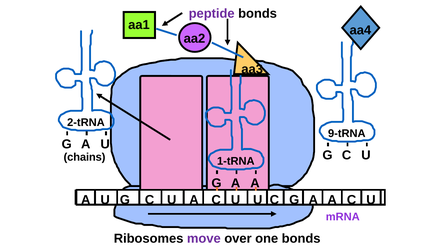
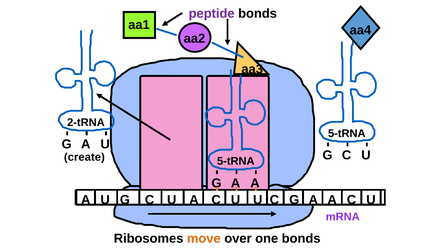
9-tRNA: 9-tRNA -> 5-tRNA (347, 133)
chains: chains -> create (84, 157)
1-tRNA: 1-tRNA -> 5-tRNA (236, 161)
move colour: purple -> orange (204, 238)
